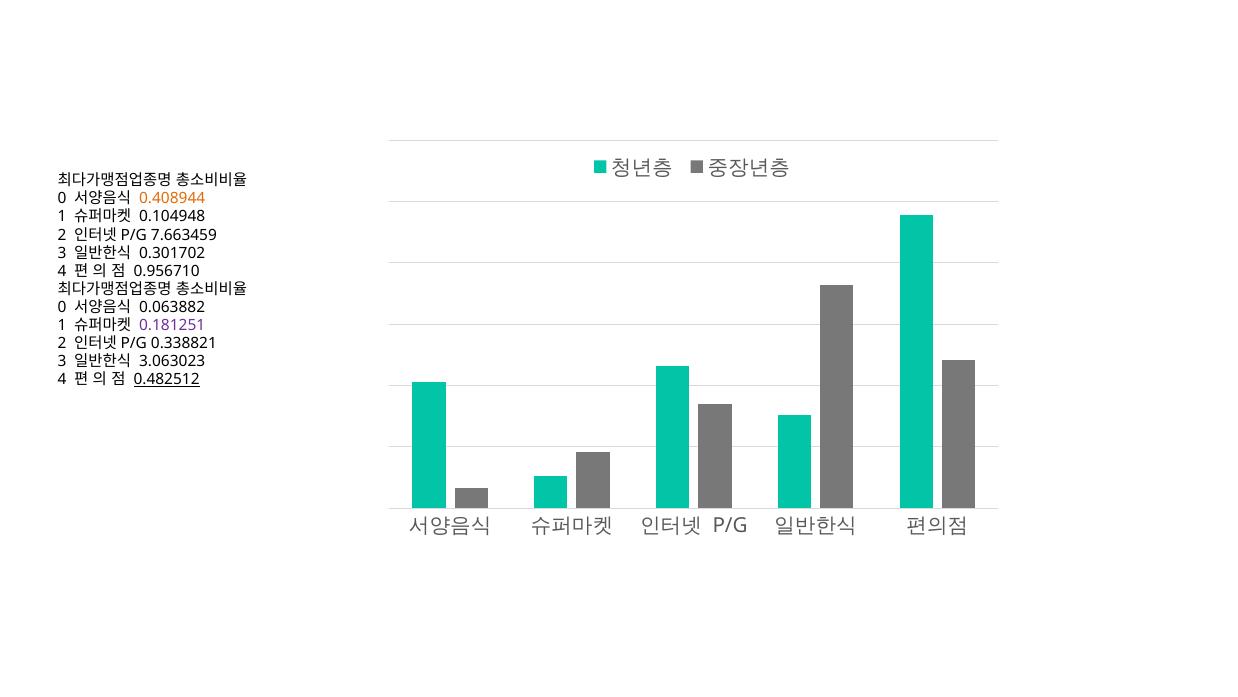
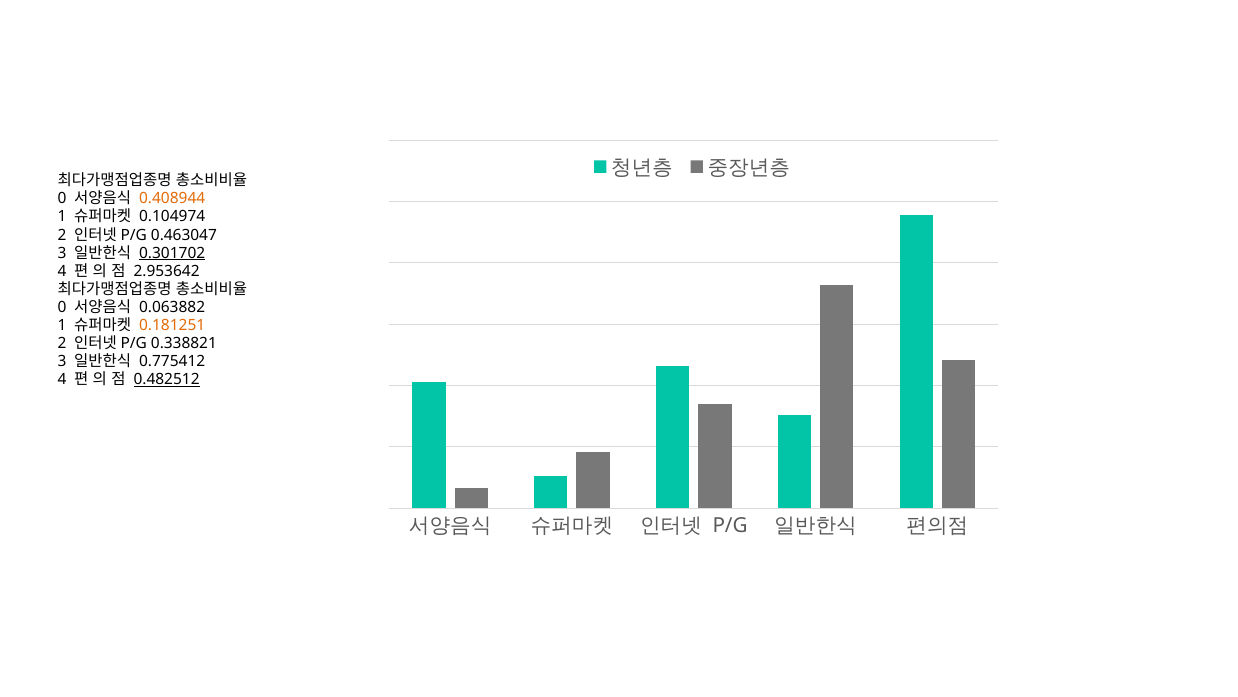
0.104948: 0.104948 -> 0.104974 (172, 217)
7.663459: 7.663459 -> 0.463047 (184, 235)
0.301702 underline: none -> present (172, 253)
0.956710: 0.956710 -> 2.953642 (167, 271)
0.181251 colour: purple -> orange (172, 325)
3.063023: 3.063023 -> 0.775412 (172, 361)
